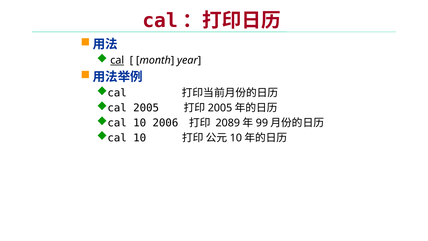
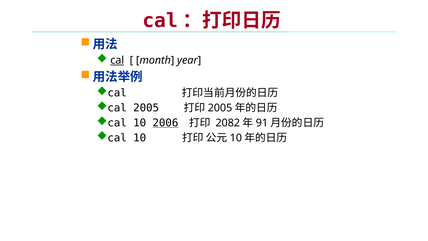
2006 underline: none -> present (165, 123)
2089: 2089 -> 2082 (228, 123)
99: 99 -> 91 (262, 123)
